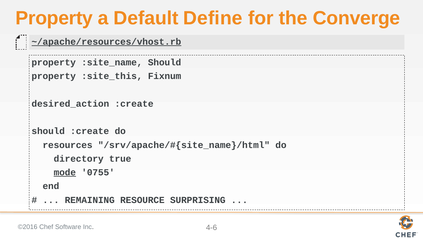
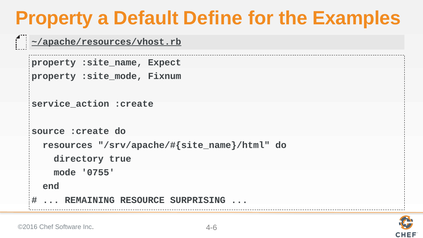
Converge: Converge -> Examples (357, 18)
:site_name Should: Should -> Expect (165, 62)
:site_this: :site_this -> :site_mode (112, 76)
desired_action: desired_action -> service_action (70, 104)
should: should -> source (48, 131)
mode underline: present -> none (65, 172)
